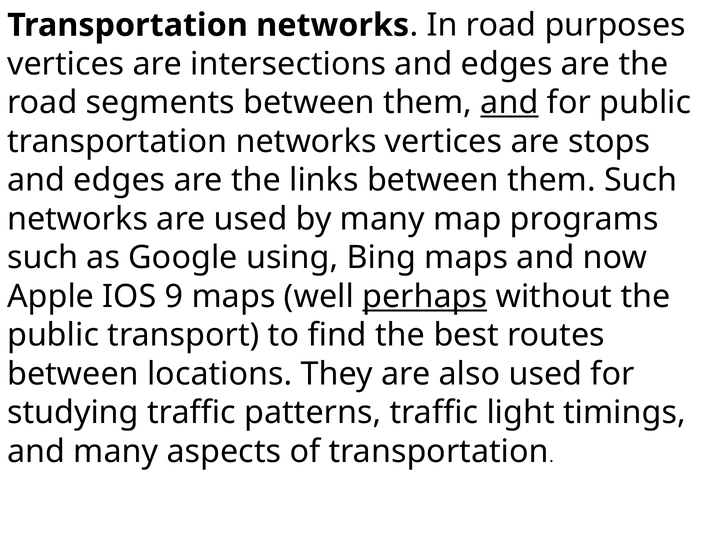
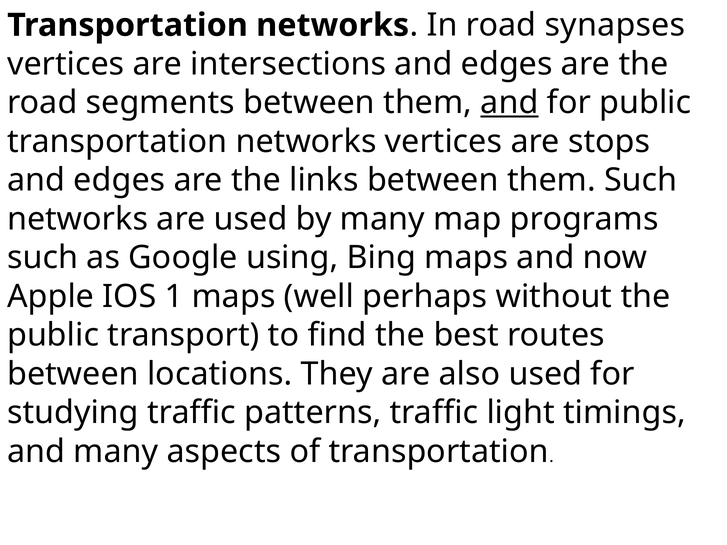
purposes: purposes -> synapses (615, 25)
9: 9 -> 1 (174, 297)
perhaps underline: present -> none (425, 297)
